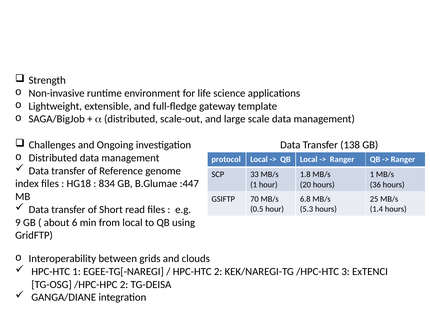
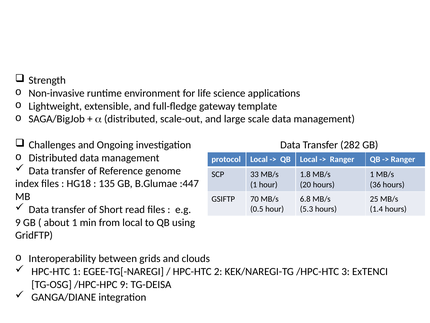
138: 138 -> 282 (350, 145)
834: 834 -> 135 (107, 183)
about 6: 6 -> 1 (75, 222)
/HPC-HPC 2: 2 -> 9 (124, 284)
